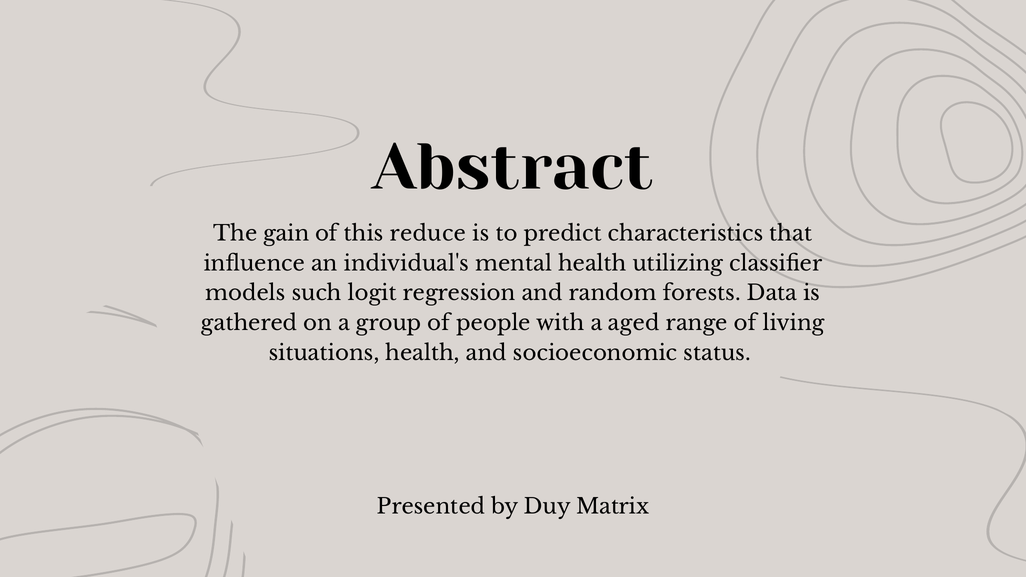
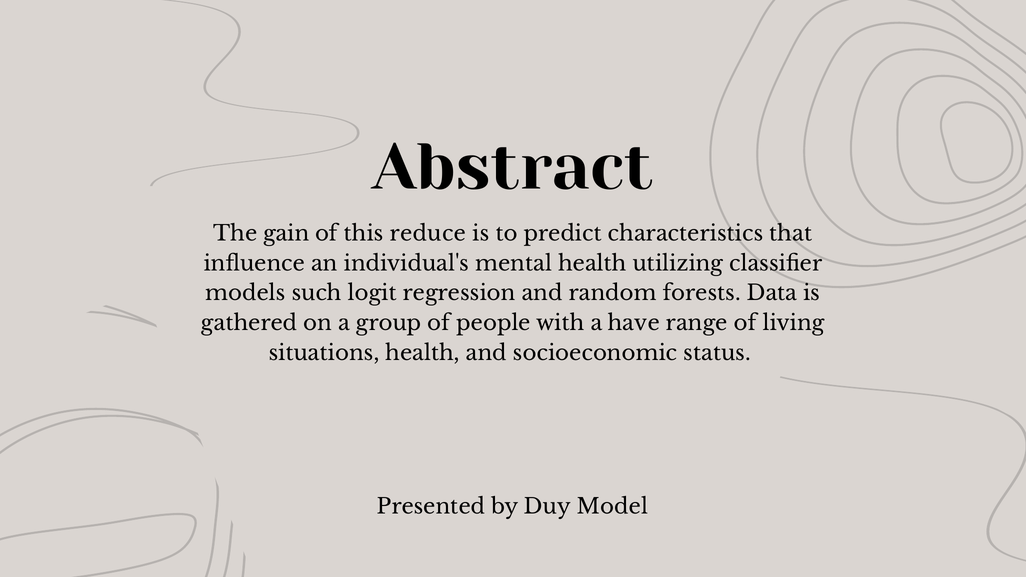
aged: aged -> have (634, 323)
Matrix: Matrix -> Model (613, 507)
